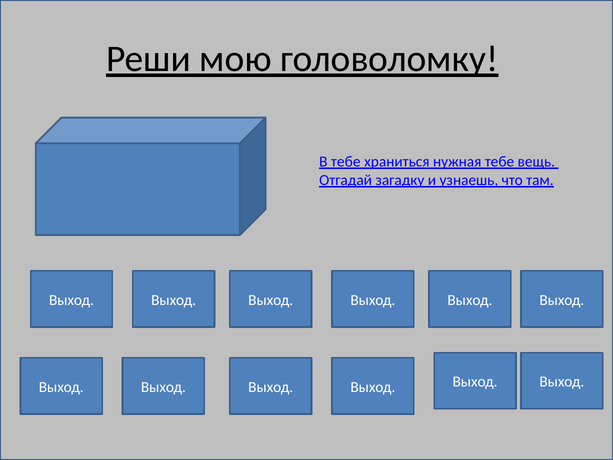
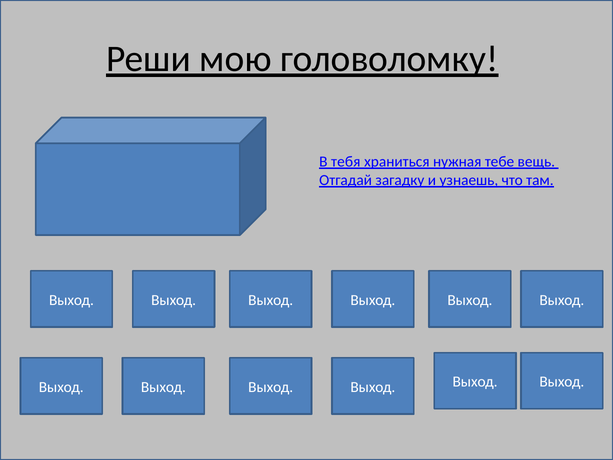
В тебе: тебе -> тебя (346, 161)
